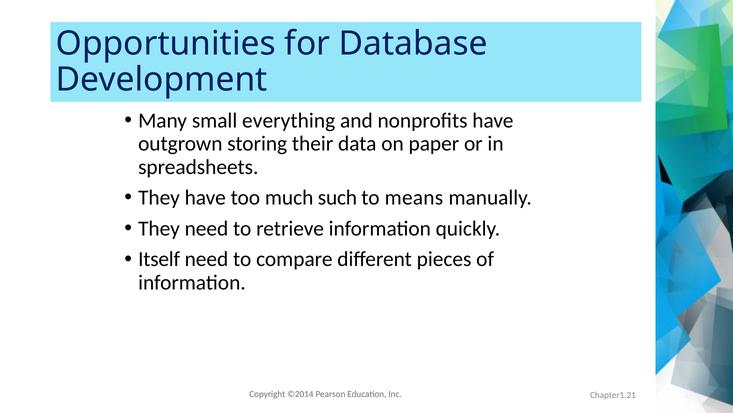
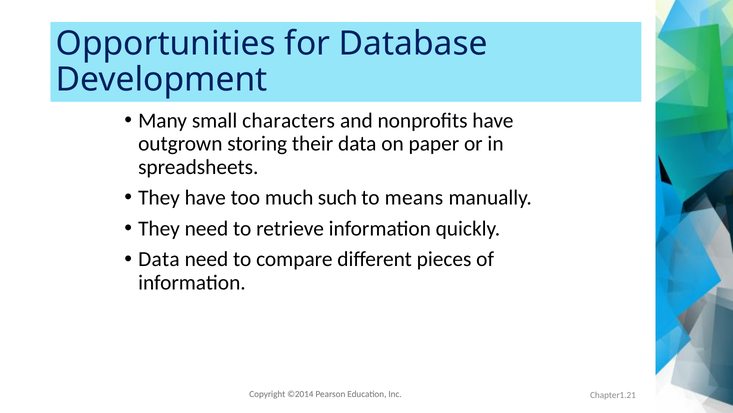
everything: everything -> characters (289, 121)
Itself: Itself -> Data (159, 259)
